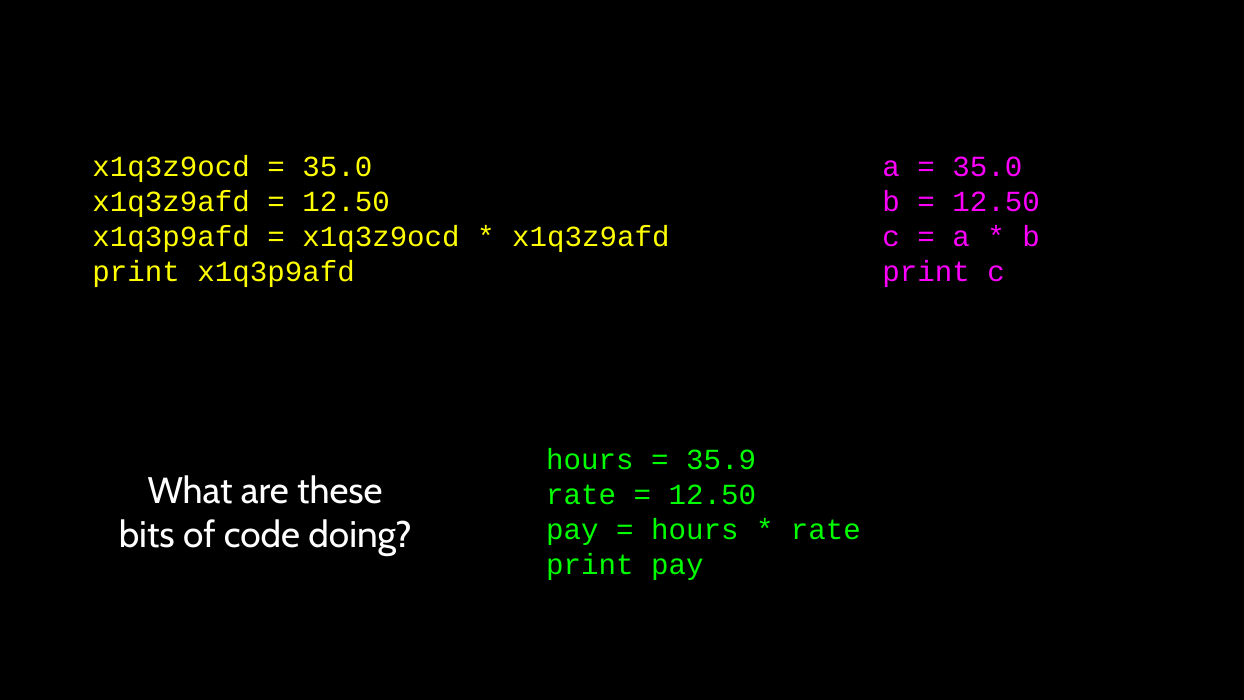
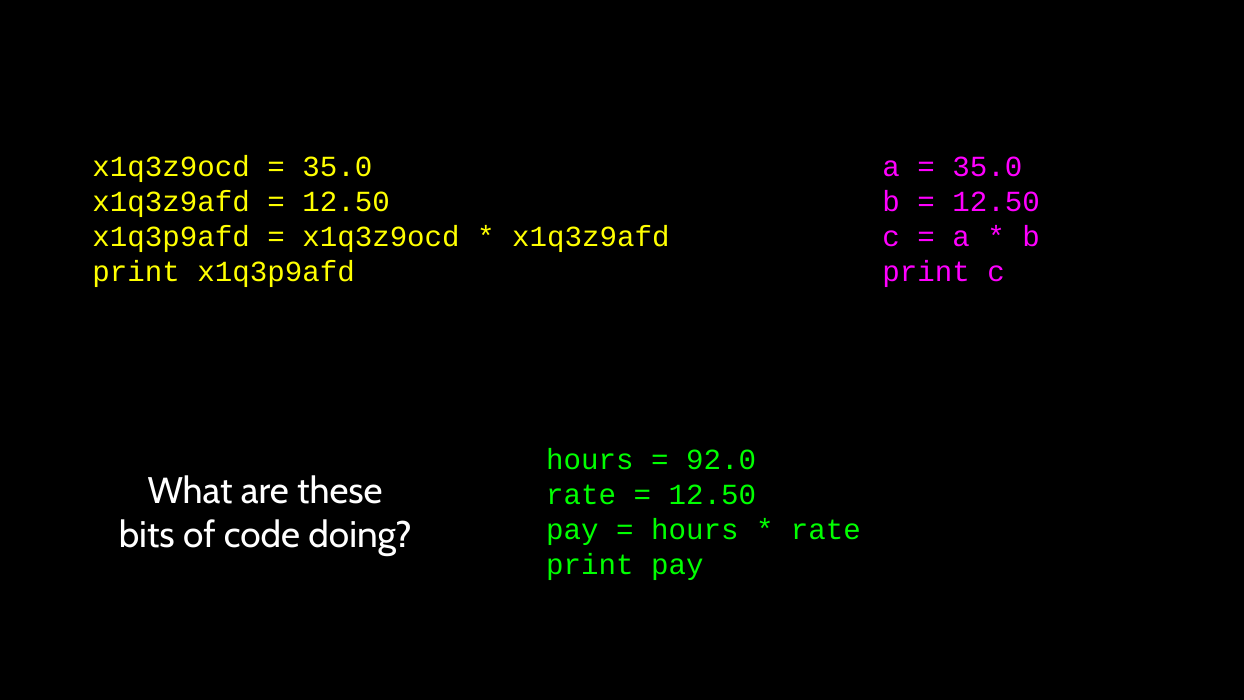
35.9: 35.9 -> 92.0 (721, 460)
